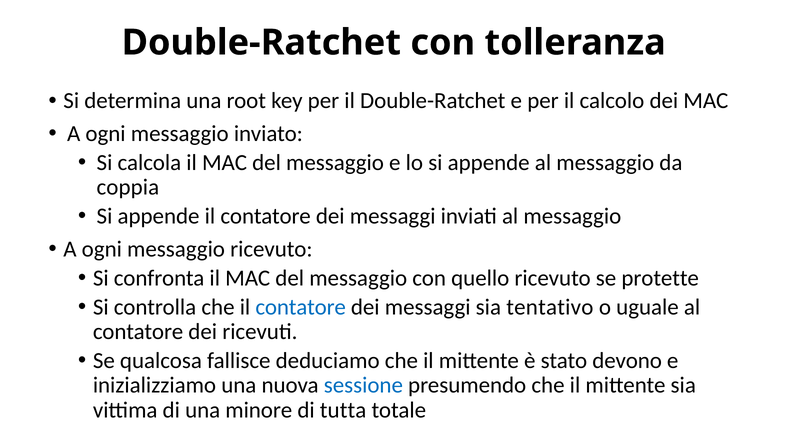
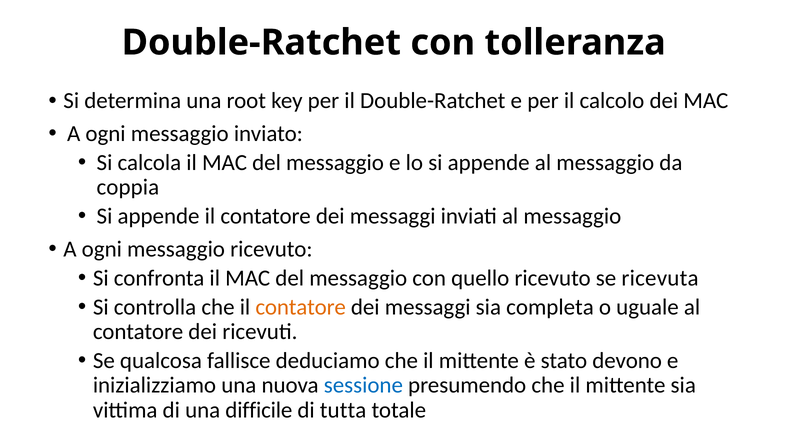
protette: protette -> ricevuta (660, 278)
contatore colour: blue -> orange (301, 307)
tentativo: tentativo -> completa (550, 307)
minore: minore -> difficile (259, 410)
